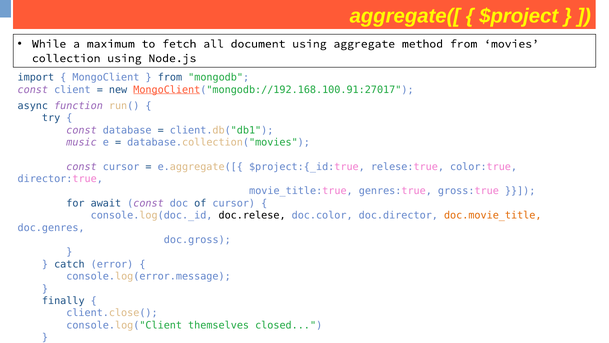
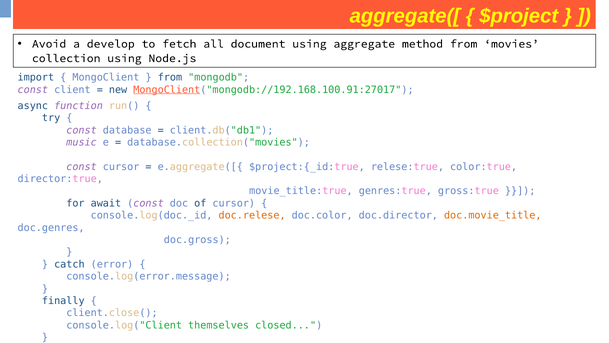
While: While -> Avoid (49, 44)
maximum: maximum -> develop (111, 44)
doc.relese colour: black -> orange (252, 215)
